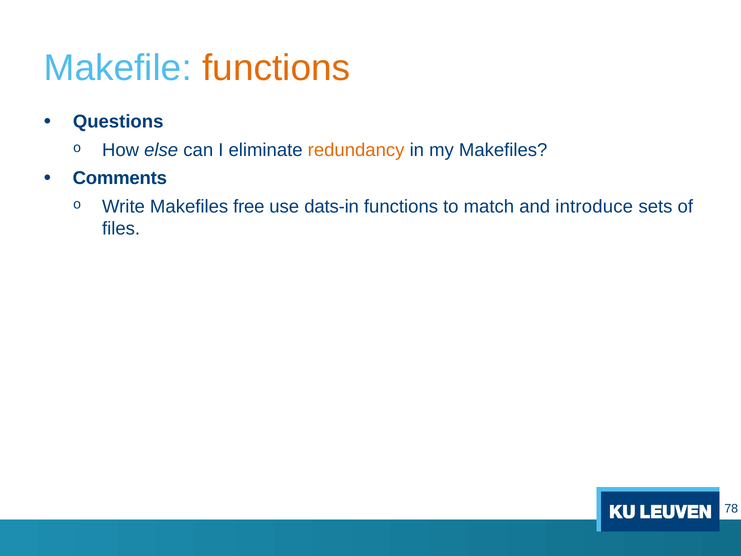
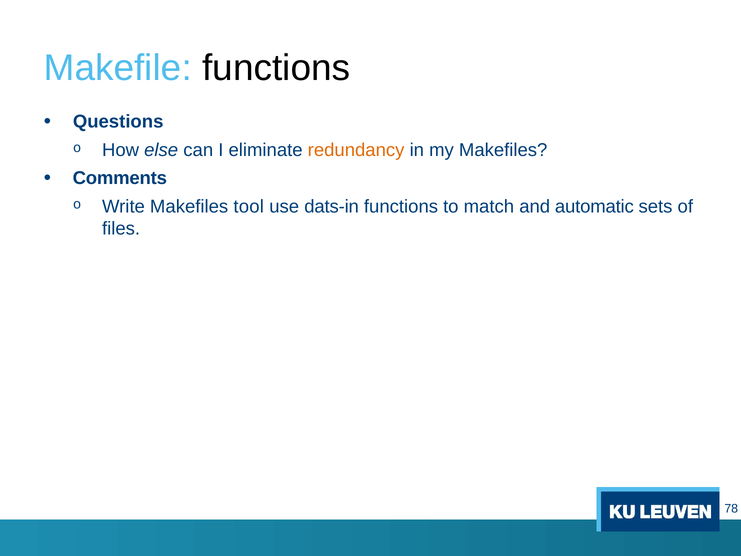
functions colour: orange -> black (276, 68)
free: free -> tool (249, 206)
introduce: introduce -> automatic (594, 206)
